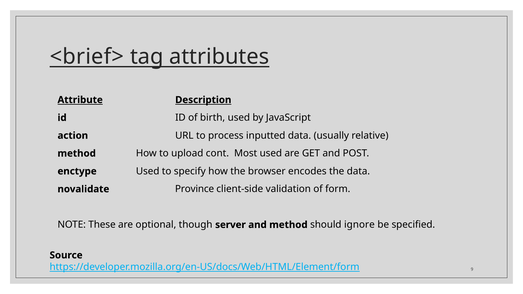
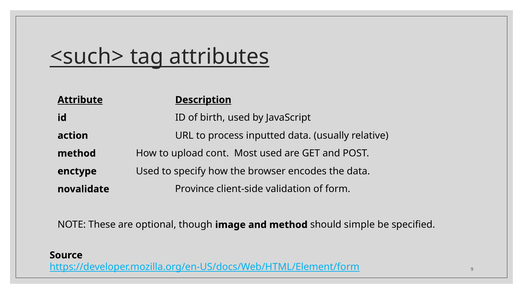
<brief>: <brief> -> <such> (87, 57)
server: server -> image (230, 225)
ignore: ignore -> simple (359, 225)
